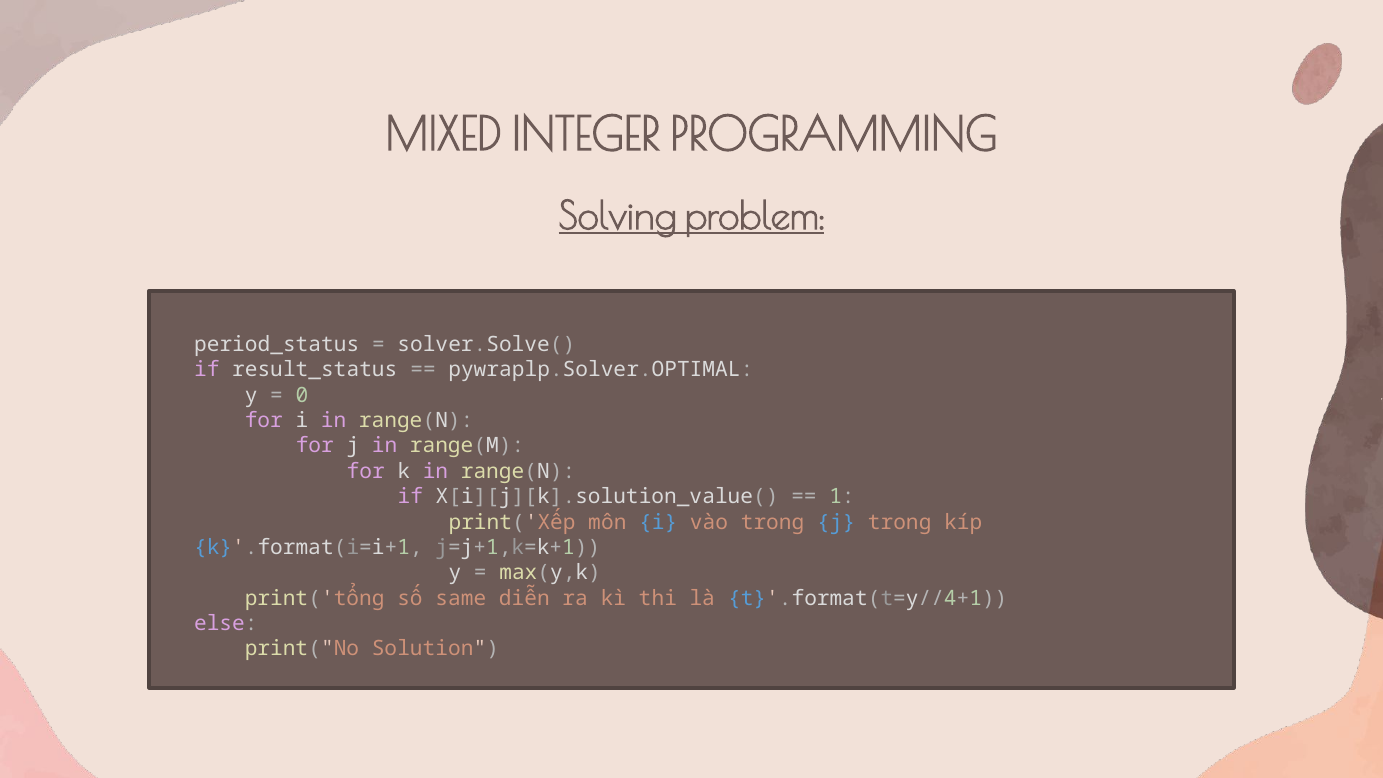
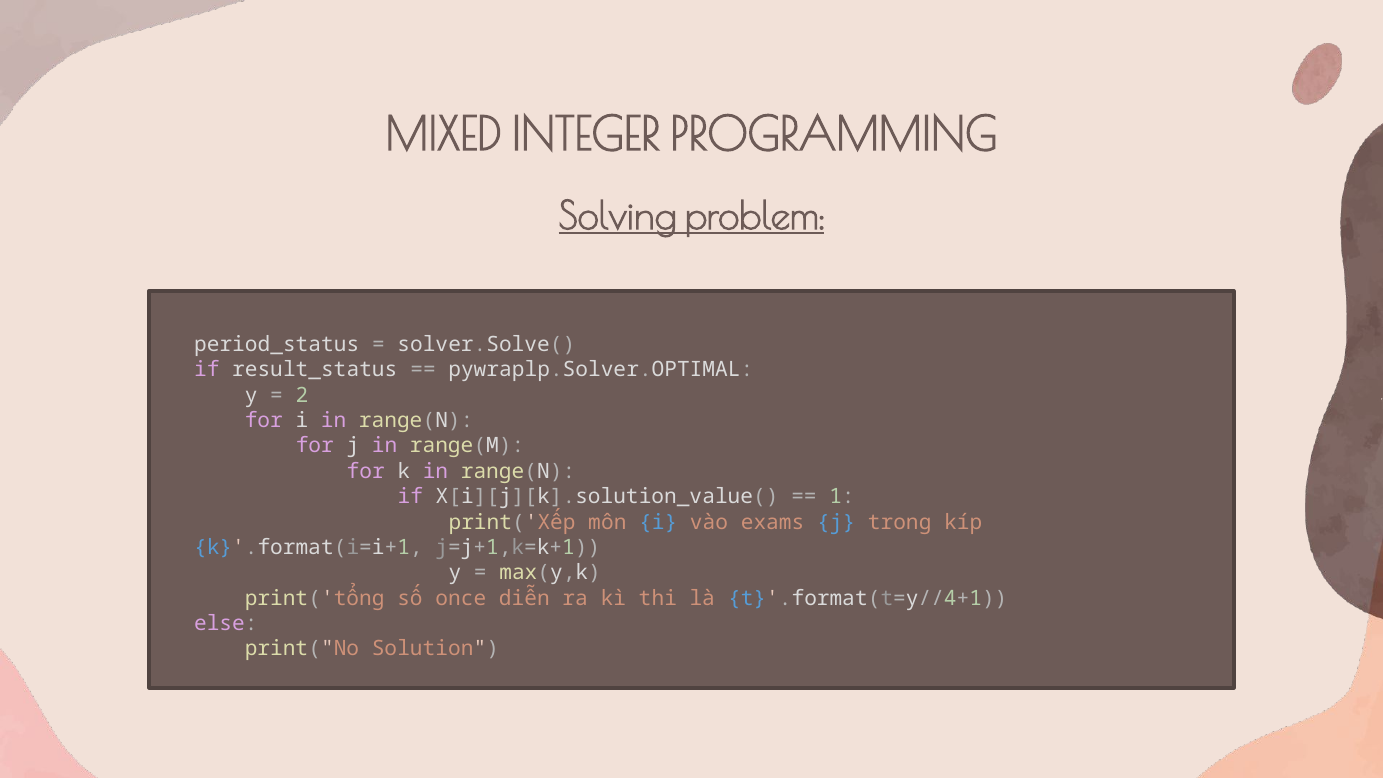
0: 0 -> 2 (302, 395)
vào trong: trong -> exams (773, 522)
same: same -> once (461, 598)
